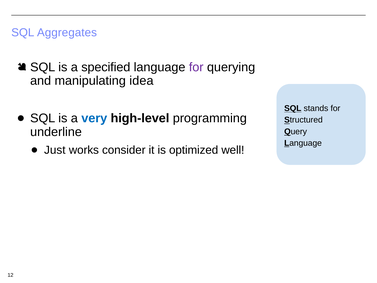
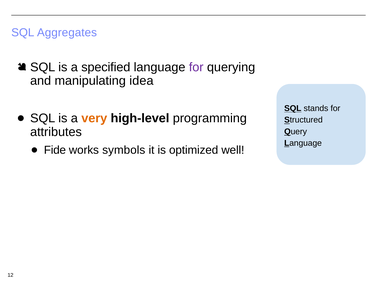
very colour: blue -> orange (94, 118)
underline: underline -> attributes (56, 132)
Just: Just -> Fide (55, 150)
consider: consider -> symbols (124, 150)
